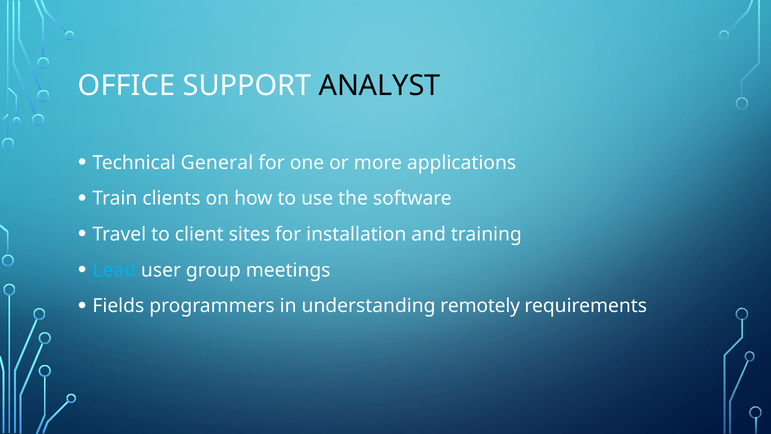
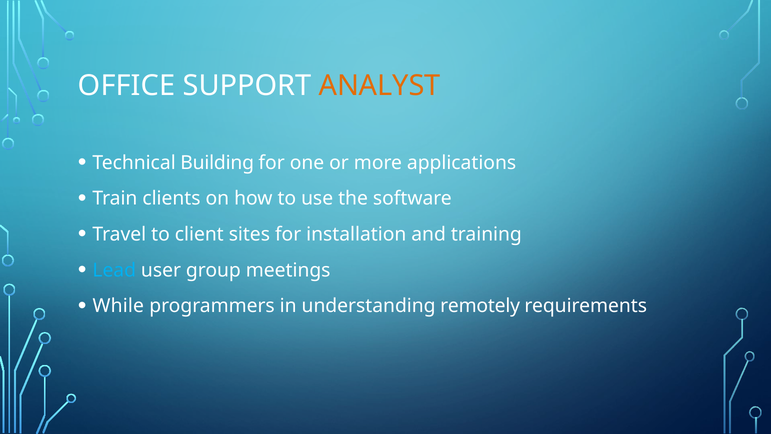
ANALYST colour: black -> orange (380, 86)
General: General -> Building (217, 163)
Fields: Fields -> While (118, 306)
